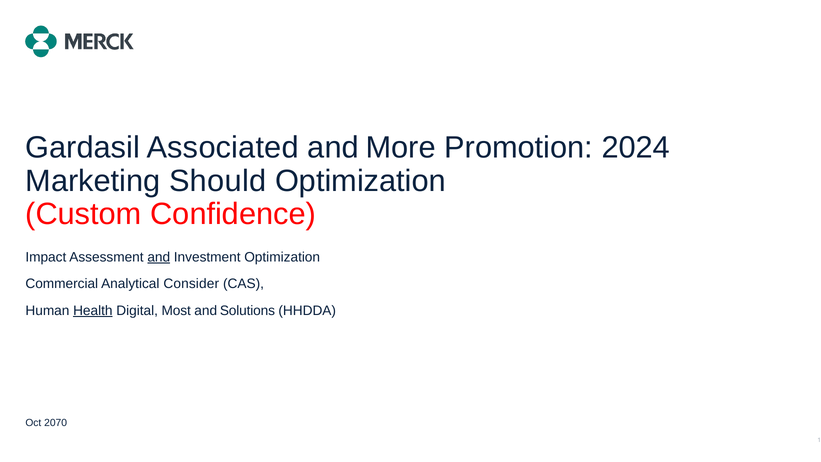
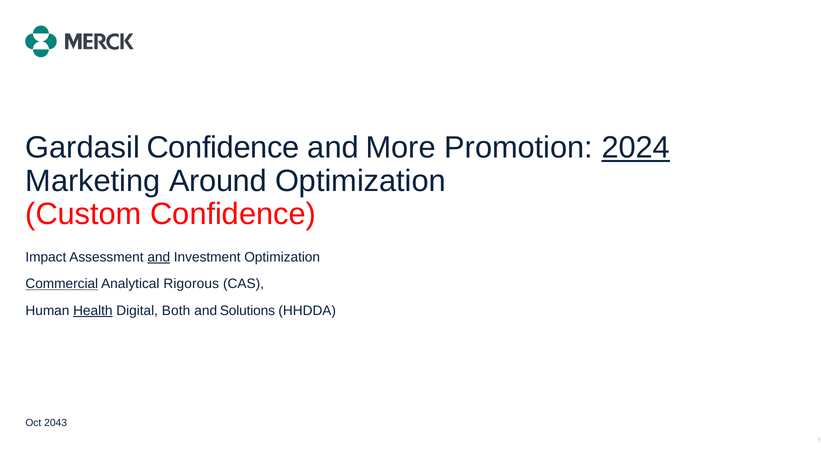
Gardasil Associated: Associated -> Confidence (223, 148)
2024 underline: none -> present (636, 148)
Should: Should -> Around (218, 181)
Commercial underline: none -> present (62, 284)
Consider: Consider -> Rigorous (191, 284)
Most: Most -> Both (176, 310)
2070: 2070 -> 2043 (56, 423)
